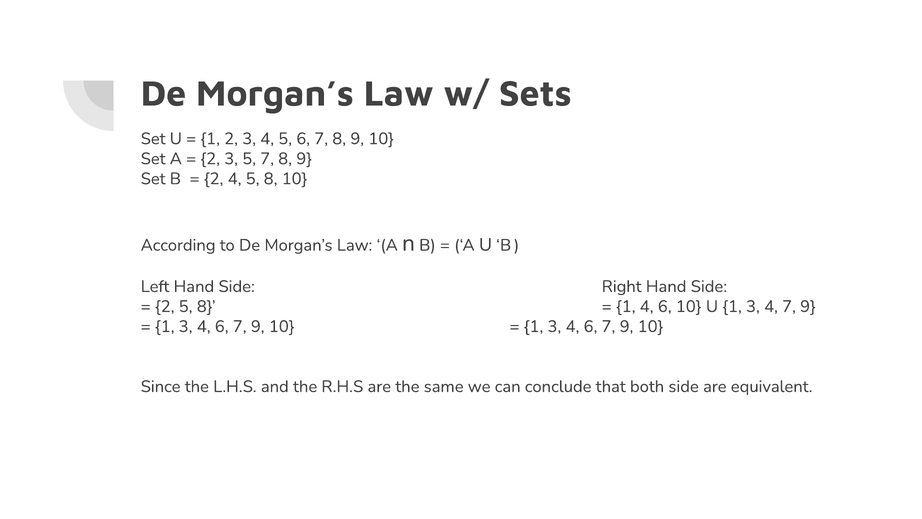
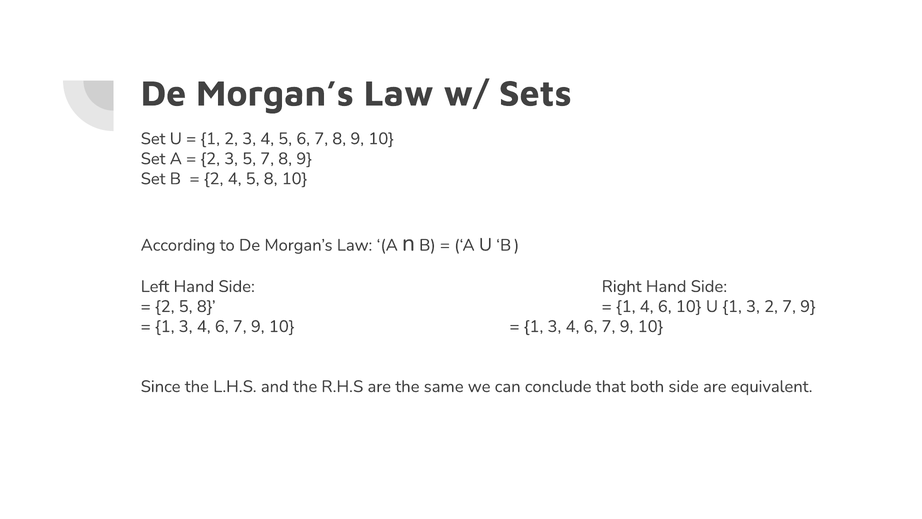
U 1 3 4: 4 -> 2 (771, 306)
